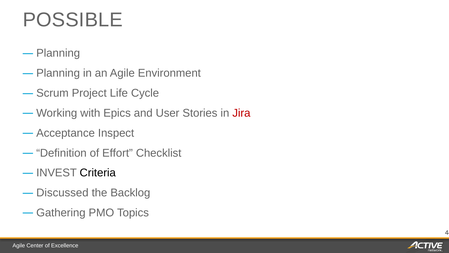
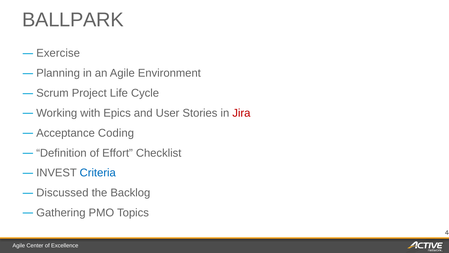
POSSIBLE: POSSIBLE -> BALLPARK (73, 20)
Planning: Planning -> Exercise (58, 53)
Inspect: Inspect -> Coding (116, 133)
Criteria colour: black -> blue (98, 173)
